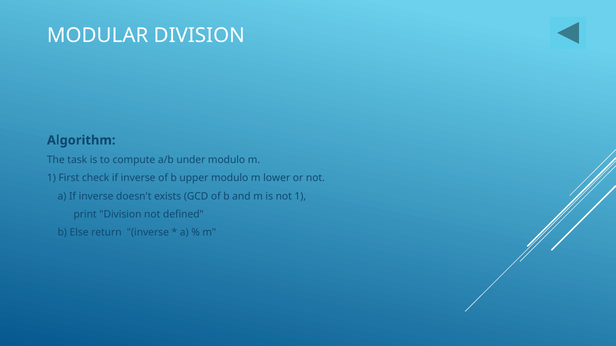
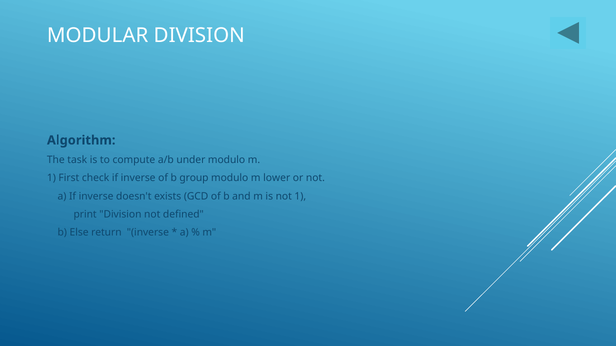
upper: upper -> group (194, 178)
